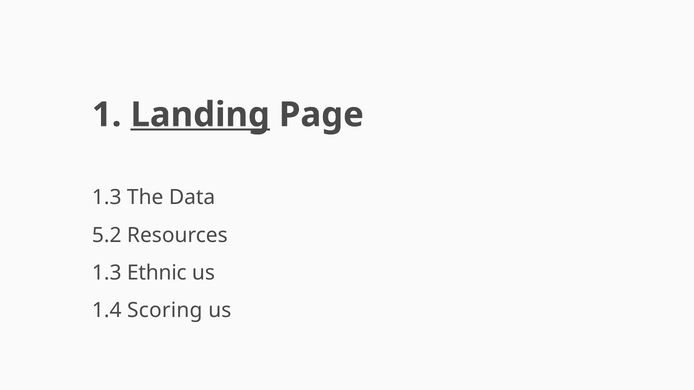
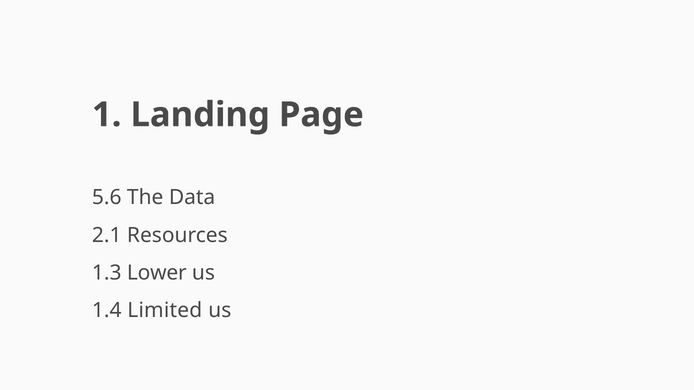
Landing underline: present -> none (200, 115)
1.3: 1.3 -> 5.6 (107, 198)
5.2: 5.2 -> 2.1 (107, 235)
Ethnic: Ethnic -> Lower (157, 273)
Scoring: Scoring -> Limited (165, 311)
